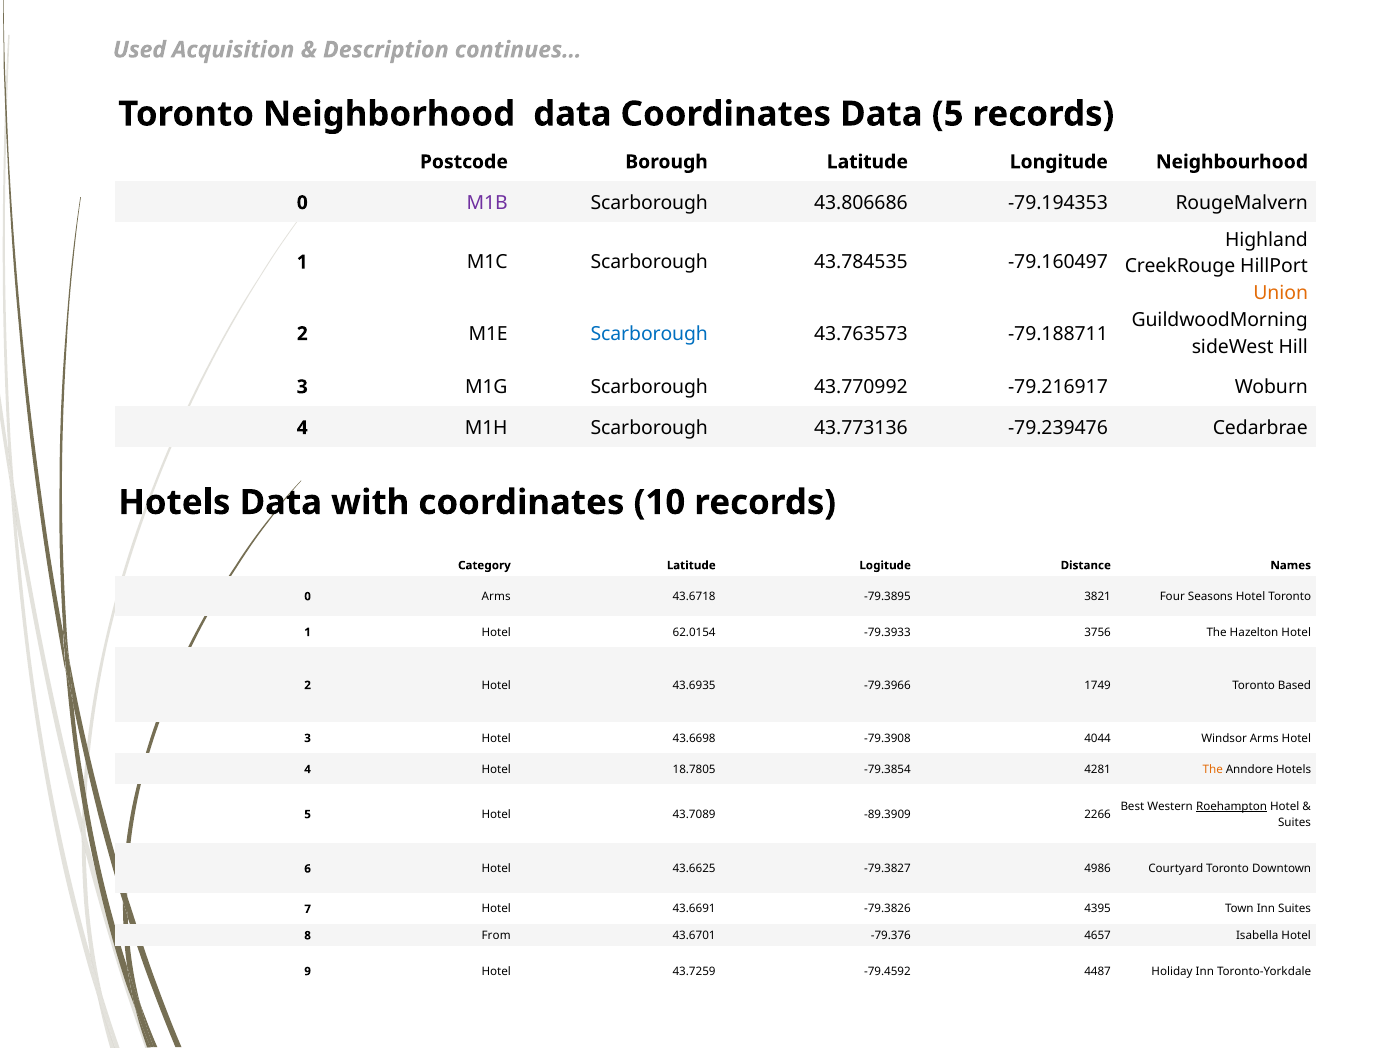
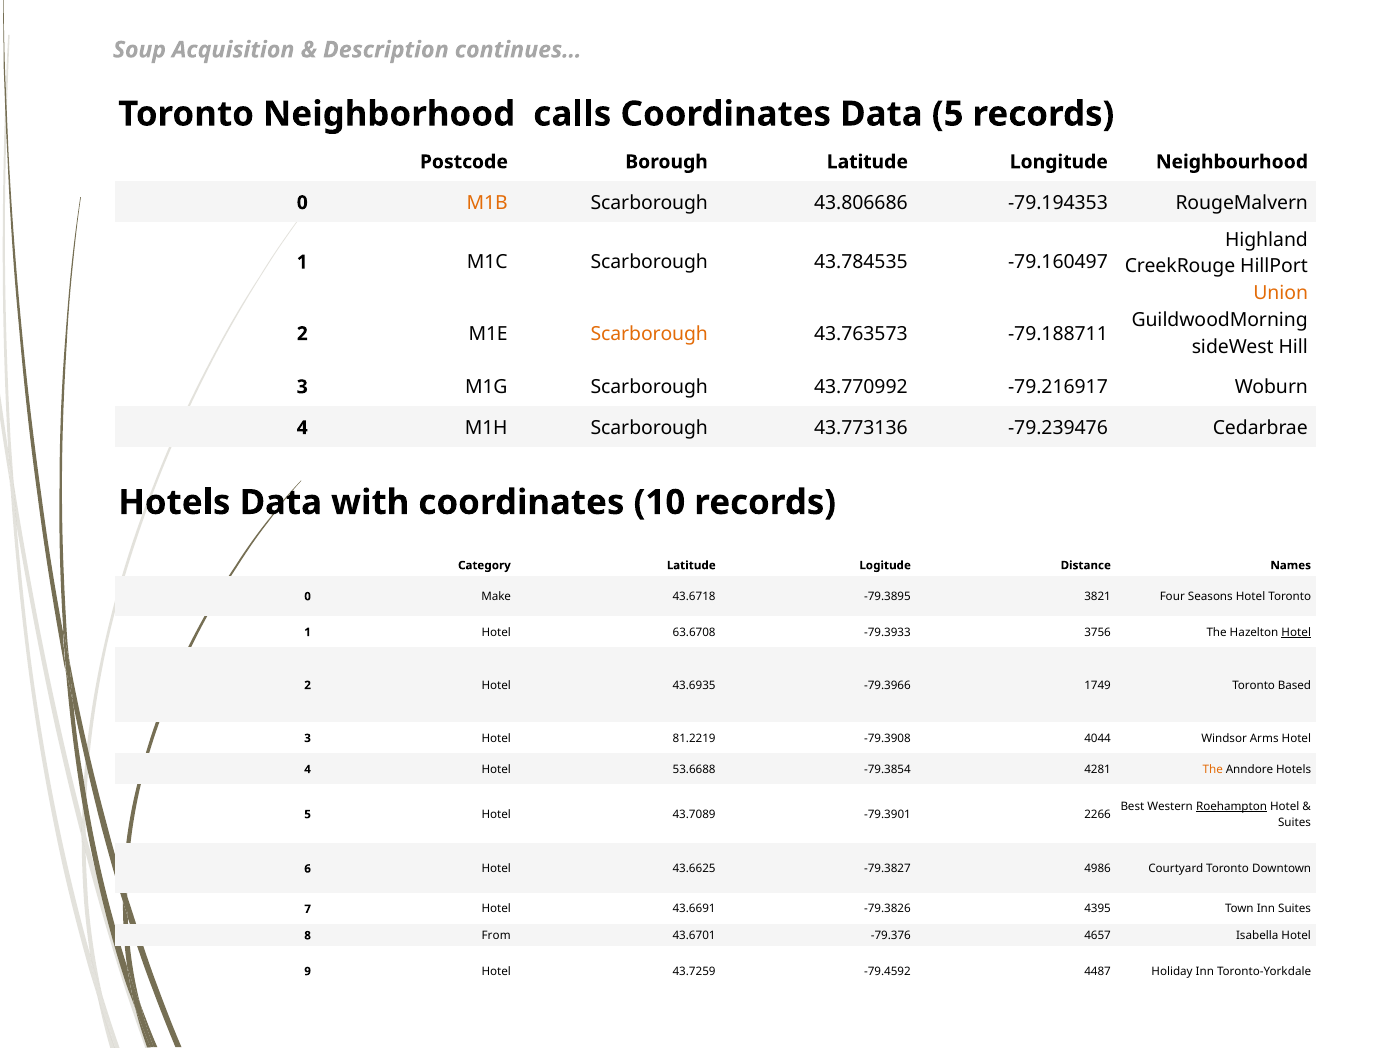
Used: Used -> Soup (139, 50)
Neighborhood data: data -> calls (572, 114)
M1B colour: purple -> orange (487, 203)
Scarborough colour: blue -> orange (649, 334)
0 Arms: Arms -> Make (496, 596)
62.0154: 62.0154 -> 63.6708 (694, 632)
Hotel underline: none -> present (1296, 632)
43.6698: 43.6698 -> 81.2219 (694, 738)
18.7805: 18.7805 -> 53.6688 (694, 769)
-89.3909: -89.3909 -> -79.3901 (887, 814)
